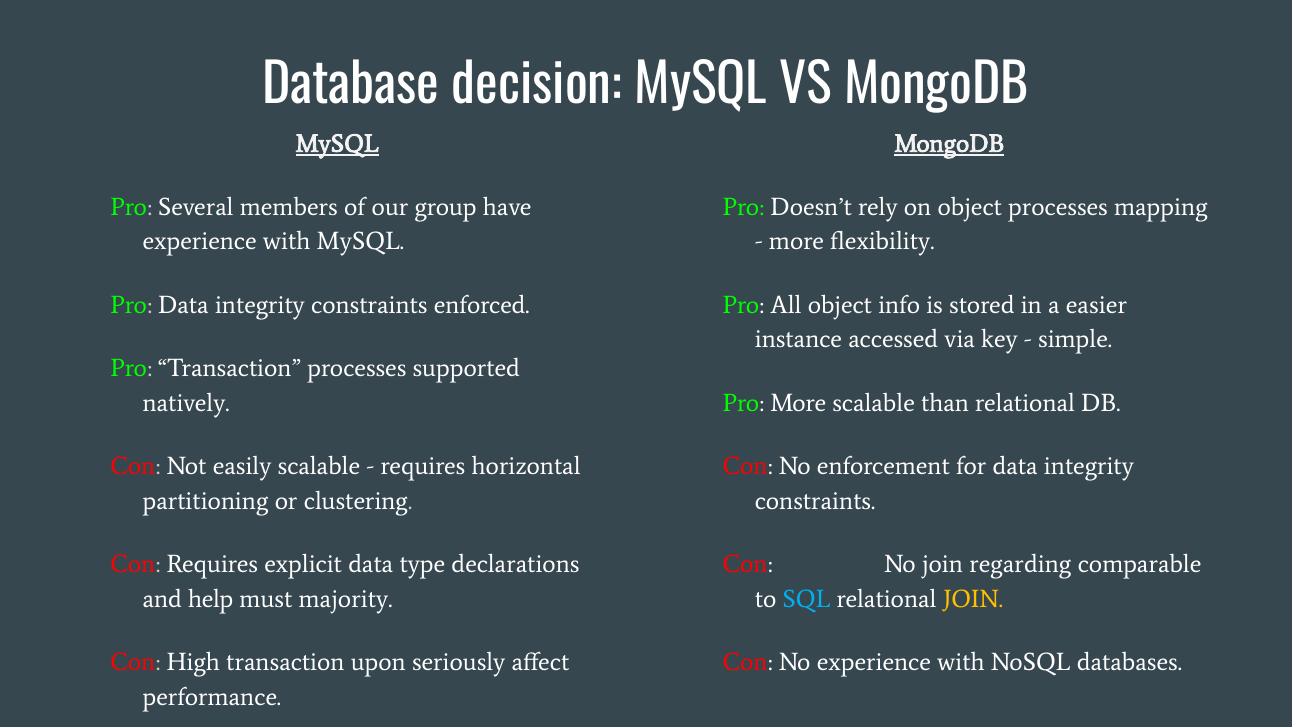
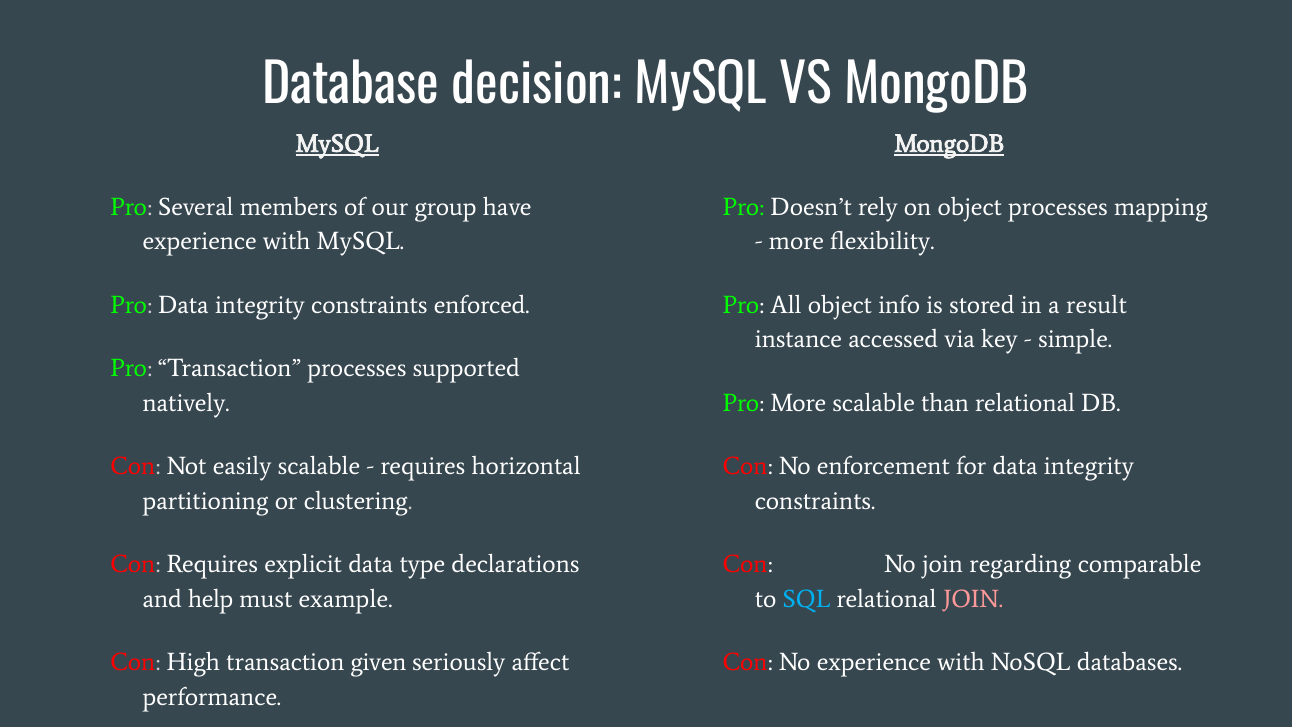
easier: easier -> result (1096, 305)
majority: majority -> example (345, 599)
JOIN colour: yellow -> pink (973, 599)
upon: upon -> given (378, 662)
